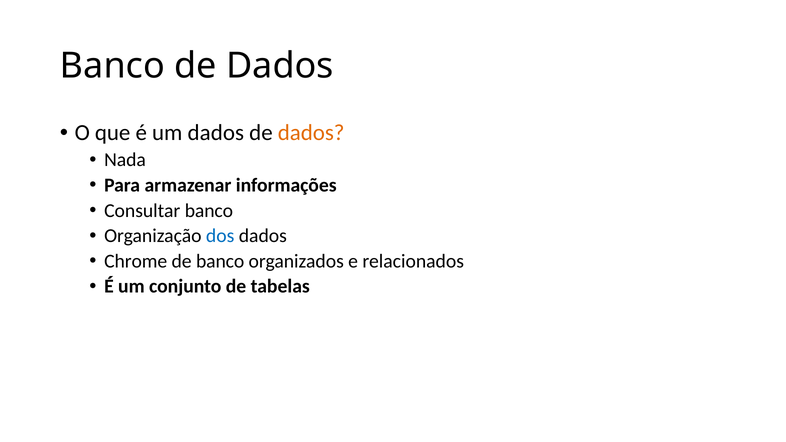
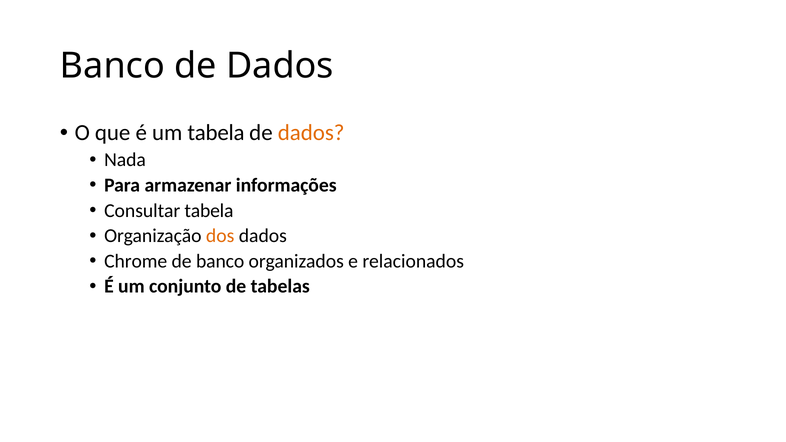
um dados: dados -> tabela (216, 133)
Consultar banco: banco -> tabela (209, 211)
dos colour: blue -> orange (220, 236)
